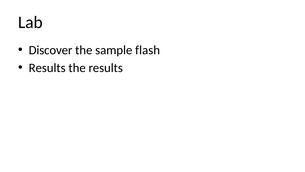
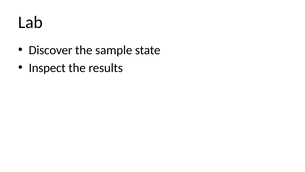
flash: flash -> state (148, 50)
Results: Results -> Inspect (47, 68)
